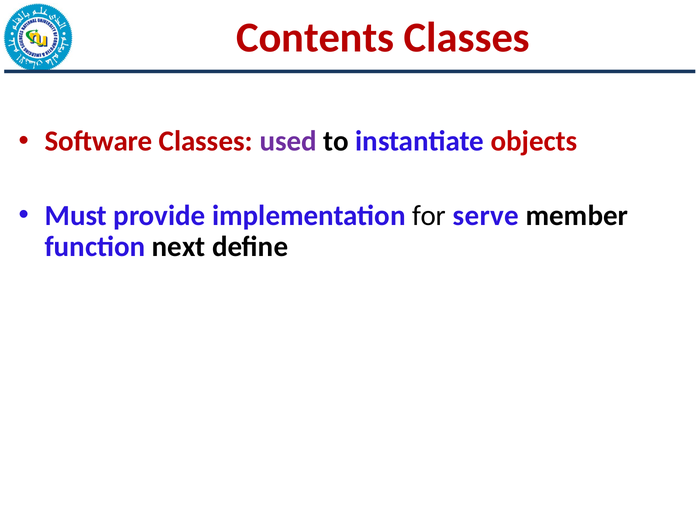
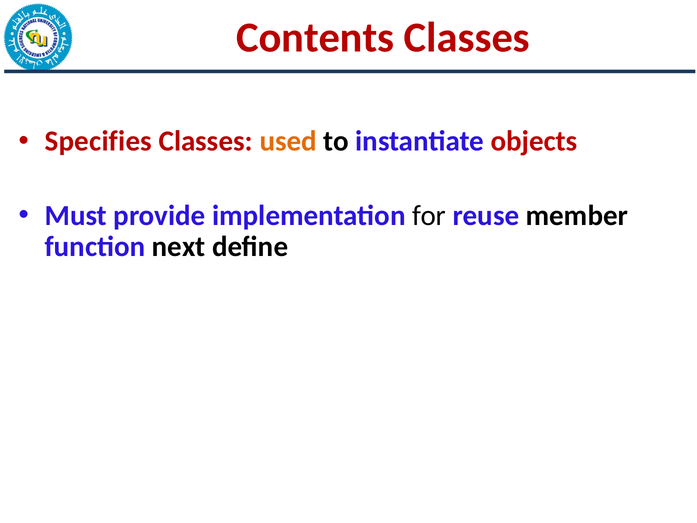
Software: Software -> Specifies (98, 141)
used colour: purple -> orange (288, 141)
serve: serve -> reuse (486, 215)
